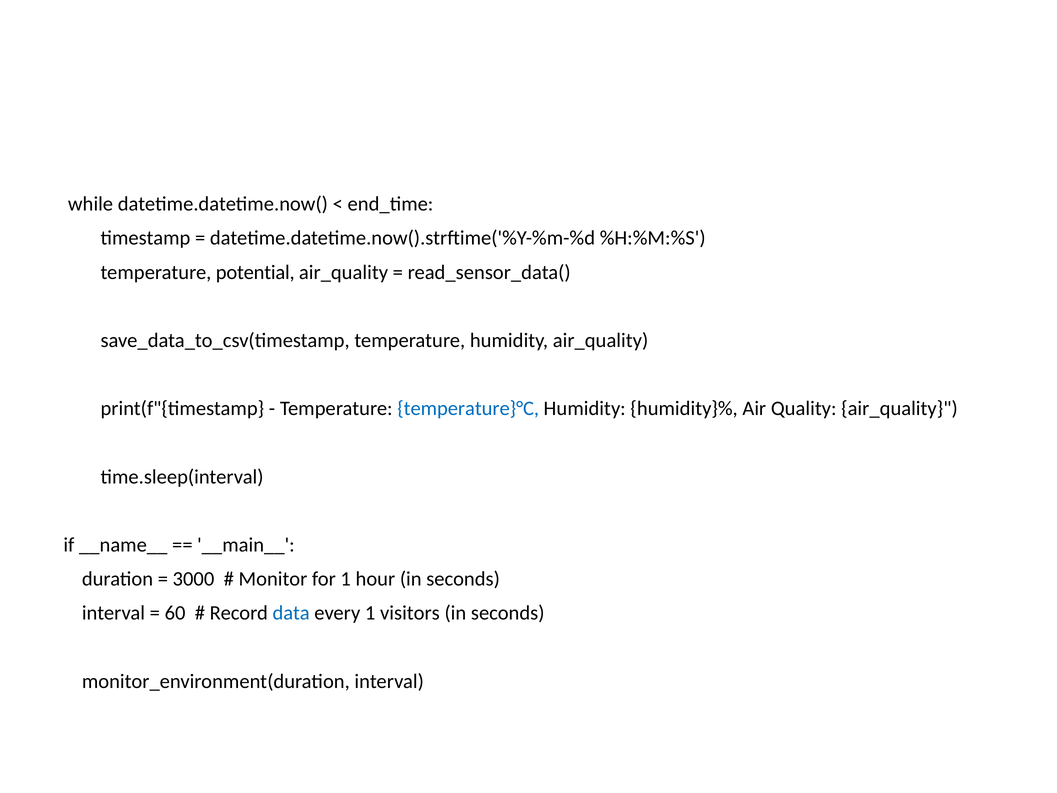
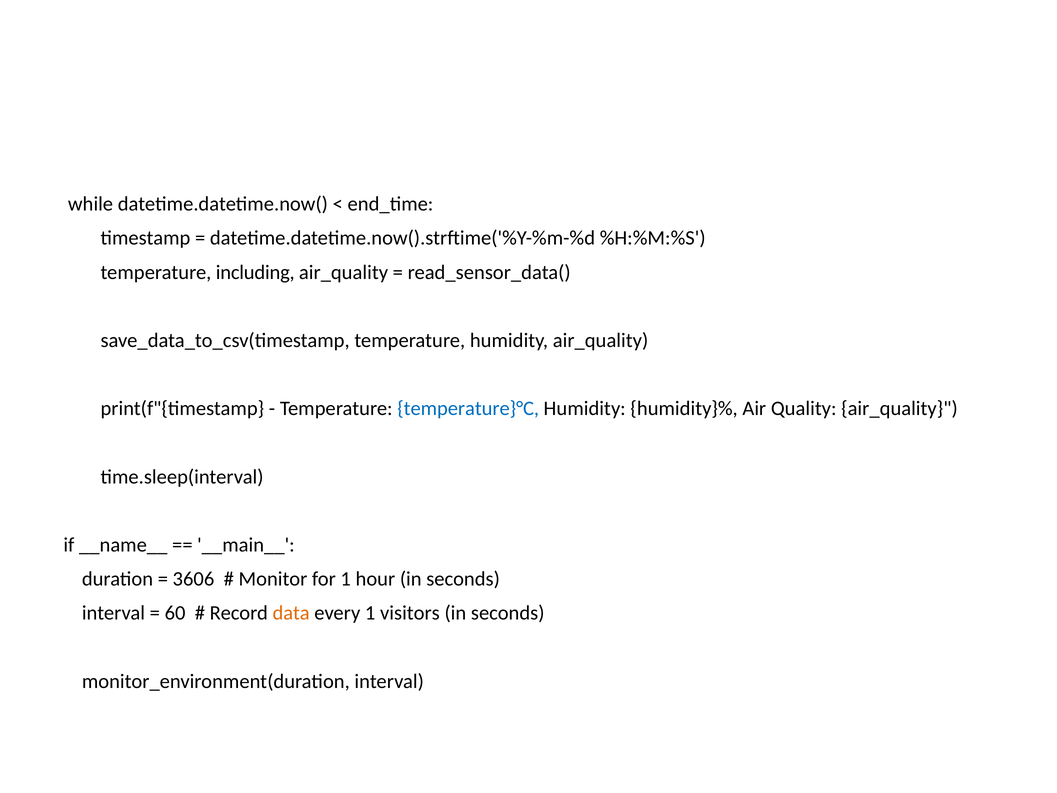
potential: potential -> including (255, 272)
3000: 3000 -> 3606 (193, 579)
data colour: blue -> orange (291, 613)
